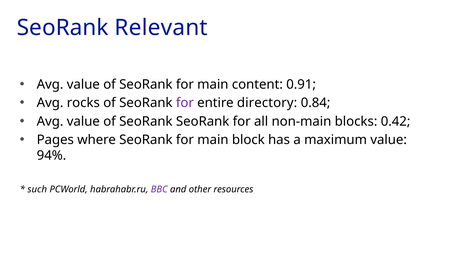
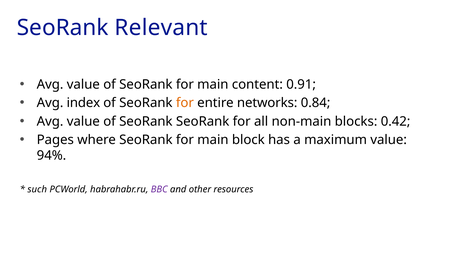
rocks: rocks -> index (83, 103)
for colour: purple -> orange (185, 103)
directory: directory -> networks (267, 103)
